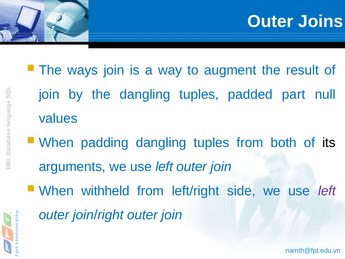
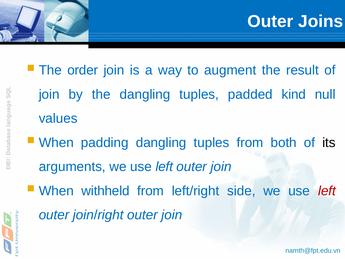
ways: ways -> order (83, 70)
part: part -> kind (294, 94)
left colour: purple -> red (327, 191)
